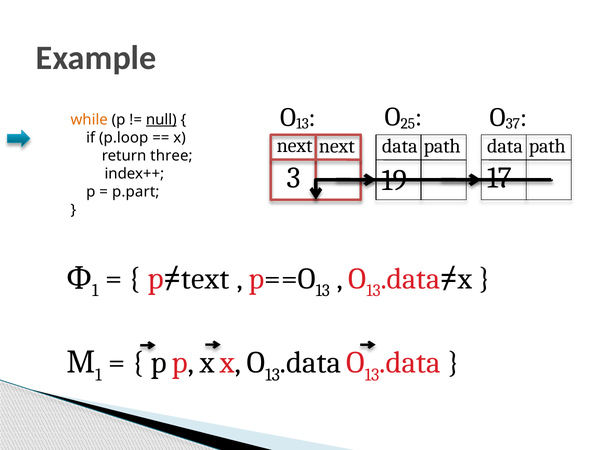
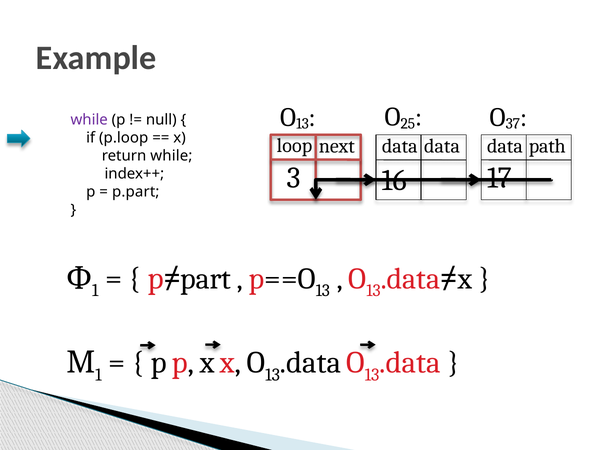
while colour: orange -> purple (89, 120)
null underline: present -> none (161, 120)
next: next -> loop (294, 146)
next data path: path -> data (442, 147)
return three: three -> while (171, 156)
19: 19 -> 16 (394, 181)
text: text -> part (206, 279)
